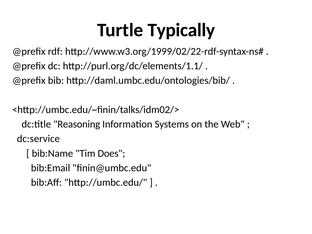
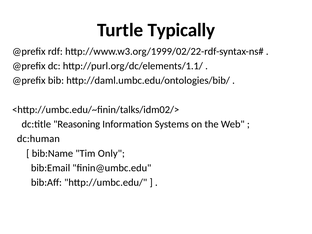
dc:service: dc:service -> dc:human (38, 139)
Does: Does -> Only (111, 153)
